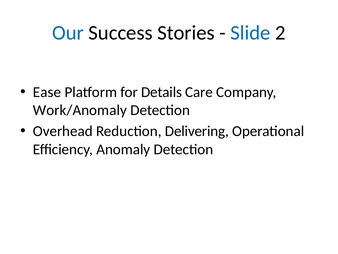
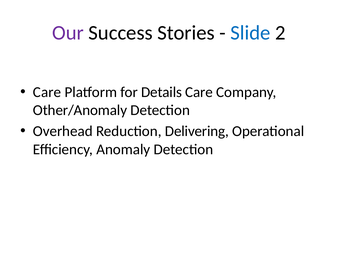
Our colour: blue -> purple (68, 33)
Ease: Ease -> Care (47, 92)
Work/Anomaly: Work/Anomaly -> Other/Anomaly (80, 110)
